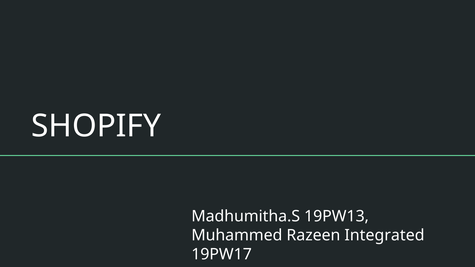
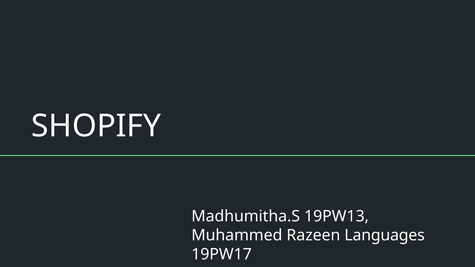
Integrated: Integrated -> Languages (385, 235)
